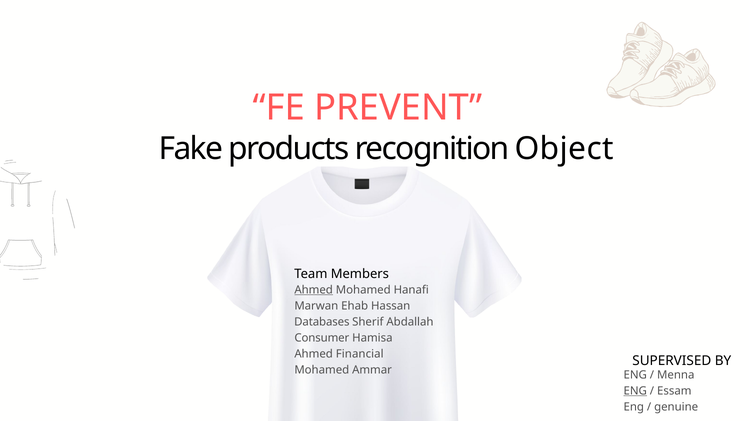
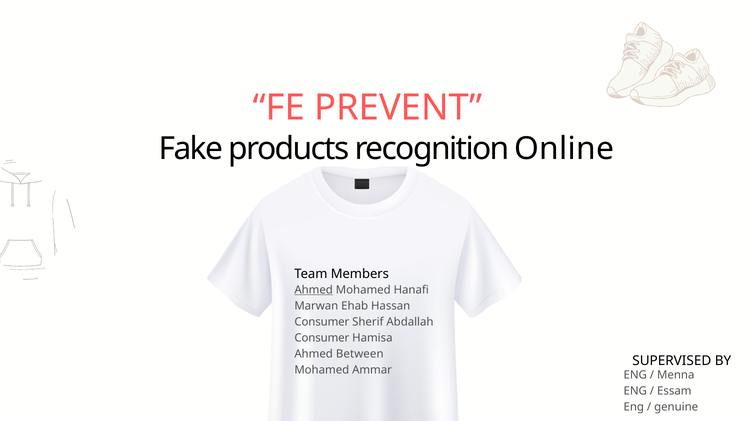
Object: Object -> Online (564, 149)
Databases: Databases -> Consumer (322, 322)
Financial: Financial -> Between (360, 354)
ENG underline: present -> none (635, 391)
